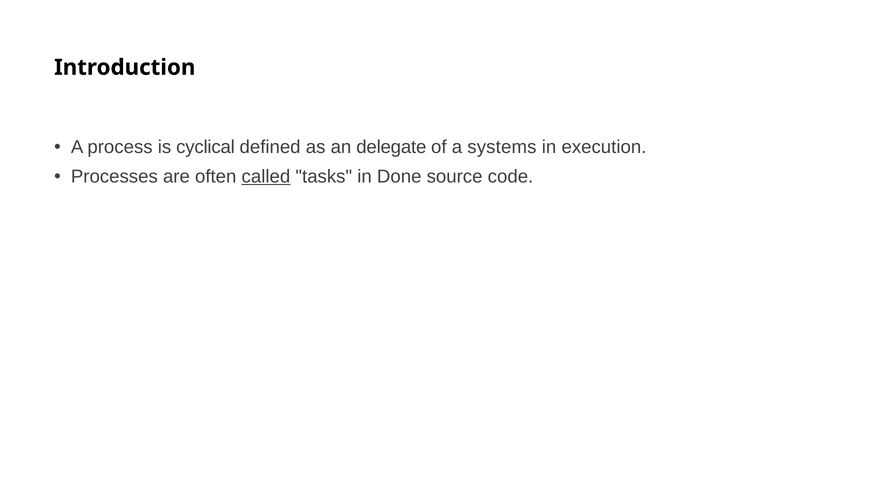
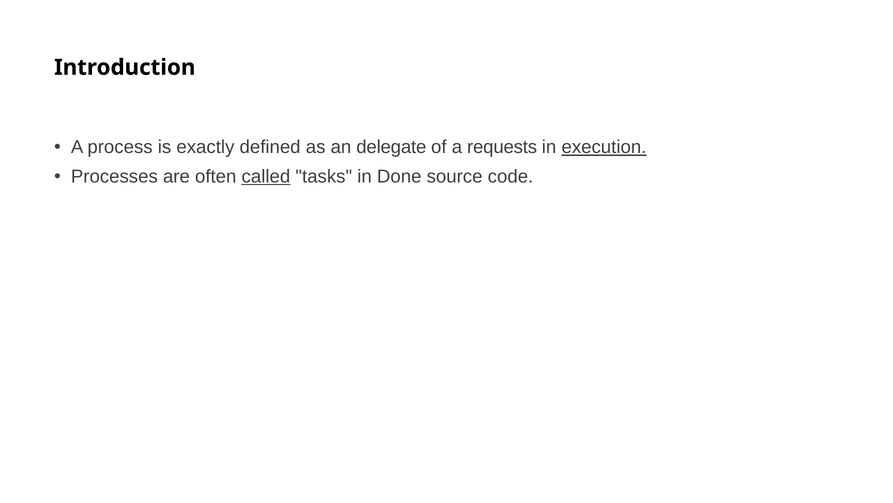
cyclical: cyclical -> exactly (205, 147)
systems: systems -> requests (502, 147)
execution underline: none -> present (604, 147)
